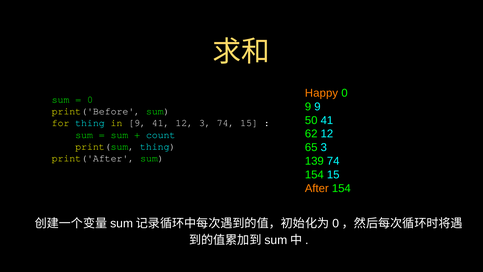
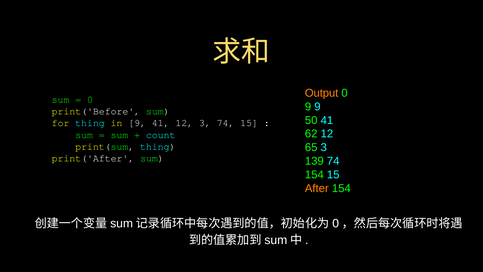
Happy: Happy -> Output (322, 93)
